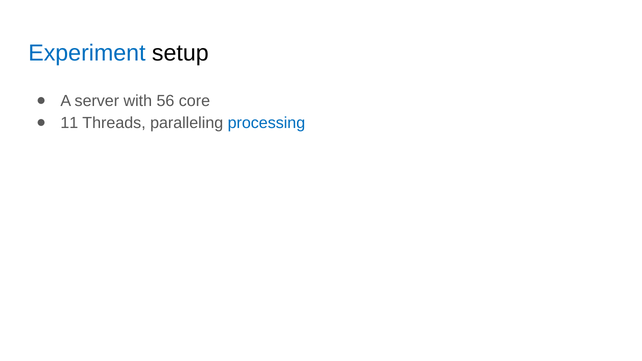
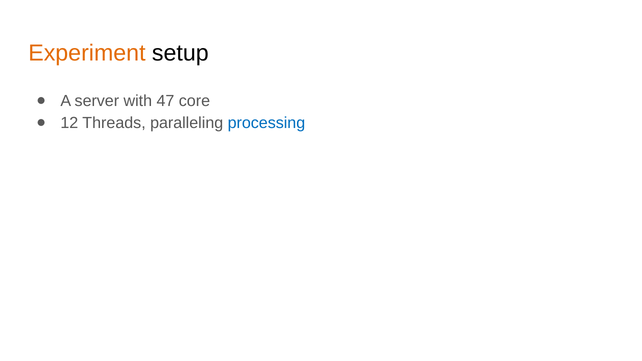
Experiment colour: blue -> orange (87, 53)
56: 56 -> 47 (165, 101)
11: 11 -> 12 (69, 123)
